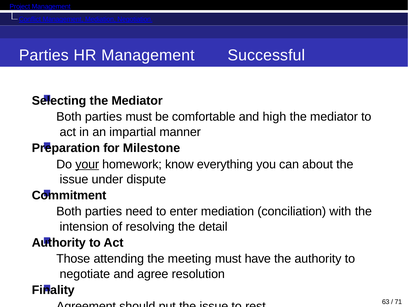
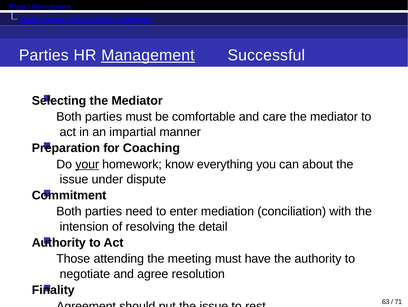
Management underline: none -> present (148, 55)
high: high -> care (275, 117)
Milestone: Milestone -> Coaching (151, 148)
